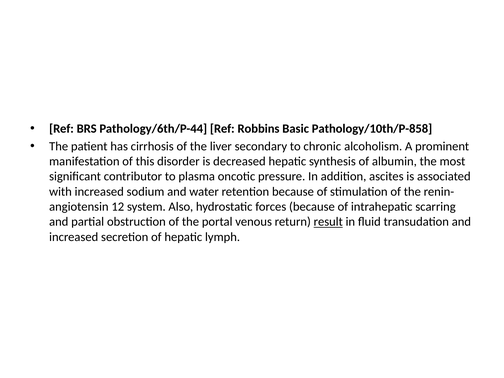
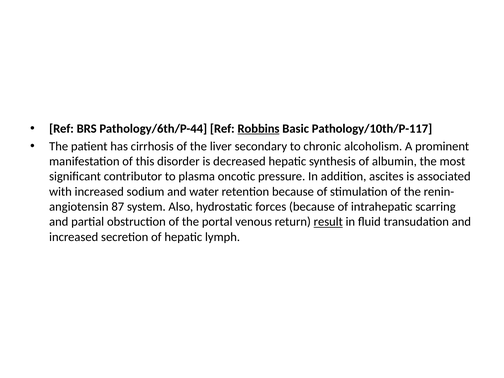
Robbins underline: none -> present (259, 129)
Pathology/10th/P-858: Pathology/10th/P-858 -> Pathology/10th/P-117 (372, 129)
12: 12 -> 87 (118, 207)
